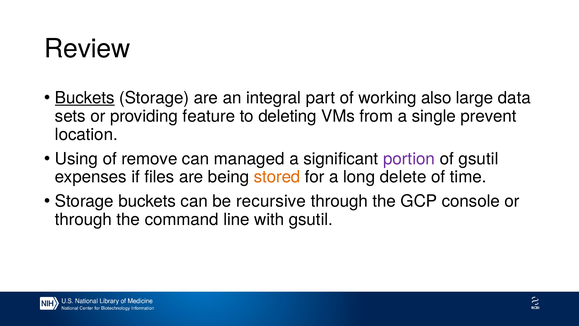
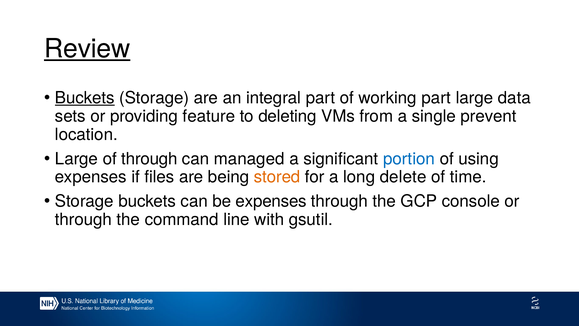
Review underline: none -> present (87, 49)
working also: also -> part (436, 98)
Using: Using -> Large (77, 159)
of remove: remove -> through (149, 159)
portion colour: purple -> blue (409, 159)
of gsutil: gsutil -> using (479, 159)
be recursive: recursive -> expenses (271, 201)
